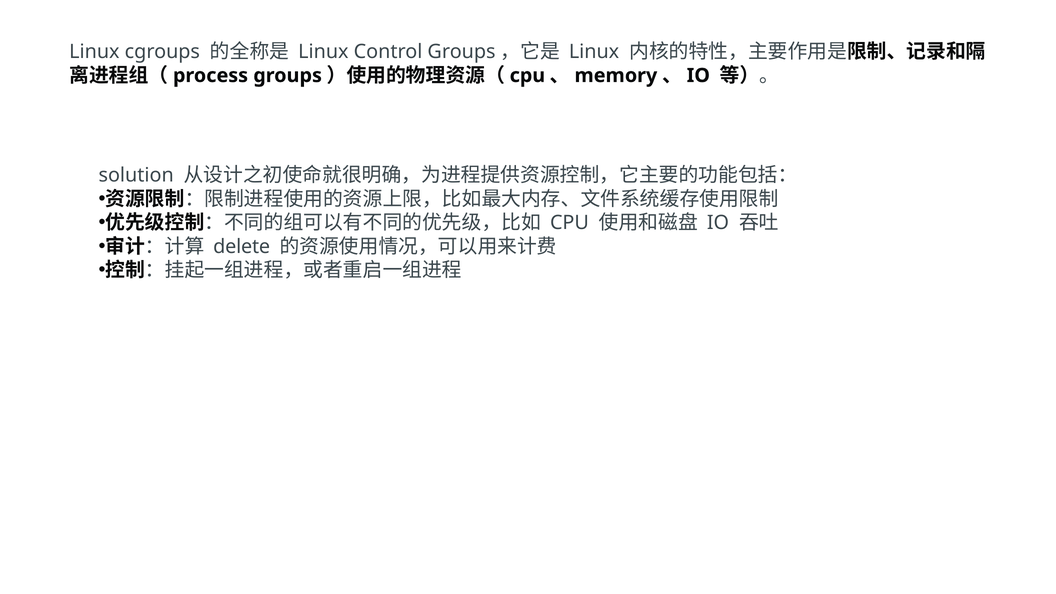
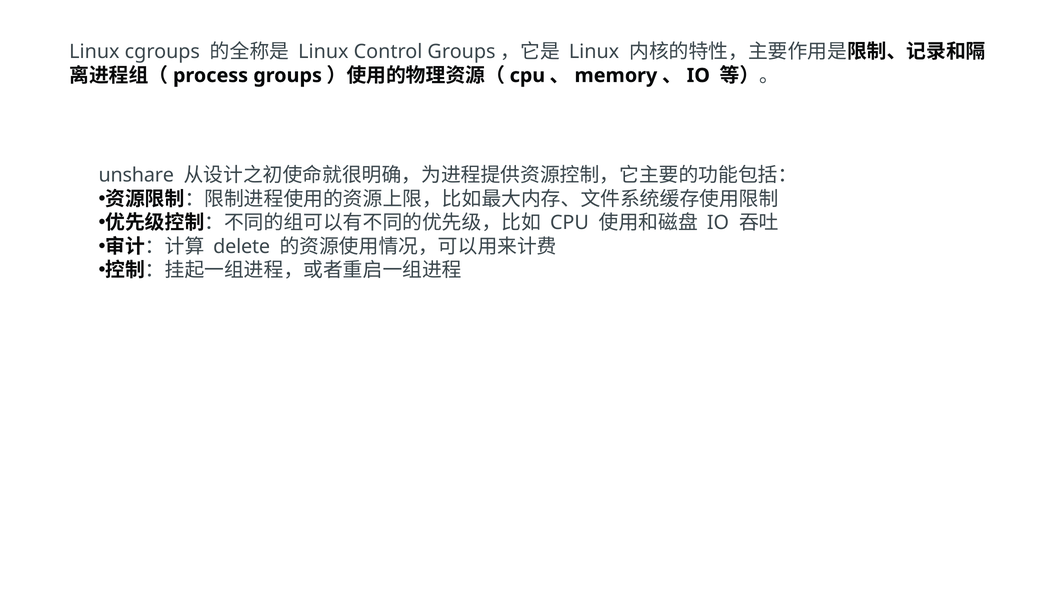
solution: solution -> unshare (136, 175)
